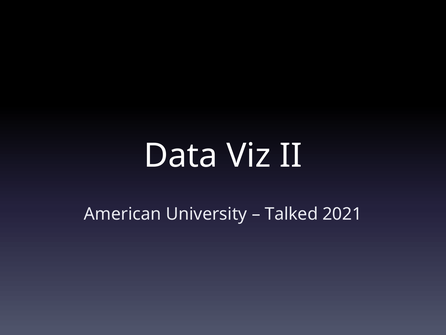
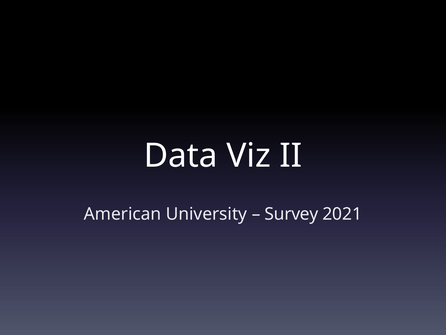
Talked: Talked -> Survey (291, 214)
